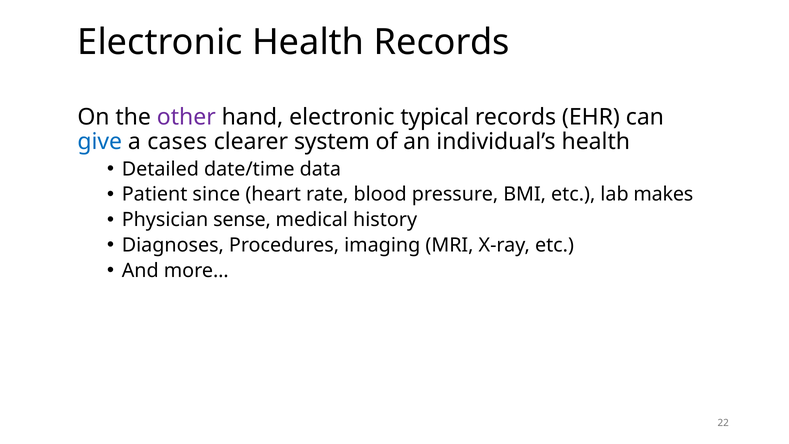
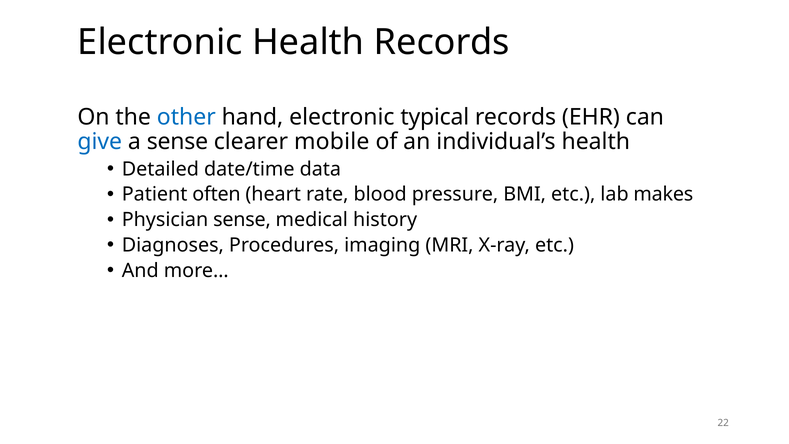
other colour: purple -> blue (186, 117)
a cases: cases -> sense (177, 142)
system: system -> mobile (332, 142)
since: since -> often (216, 194)
